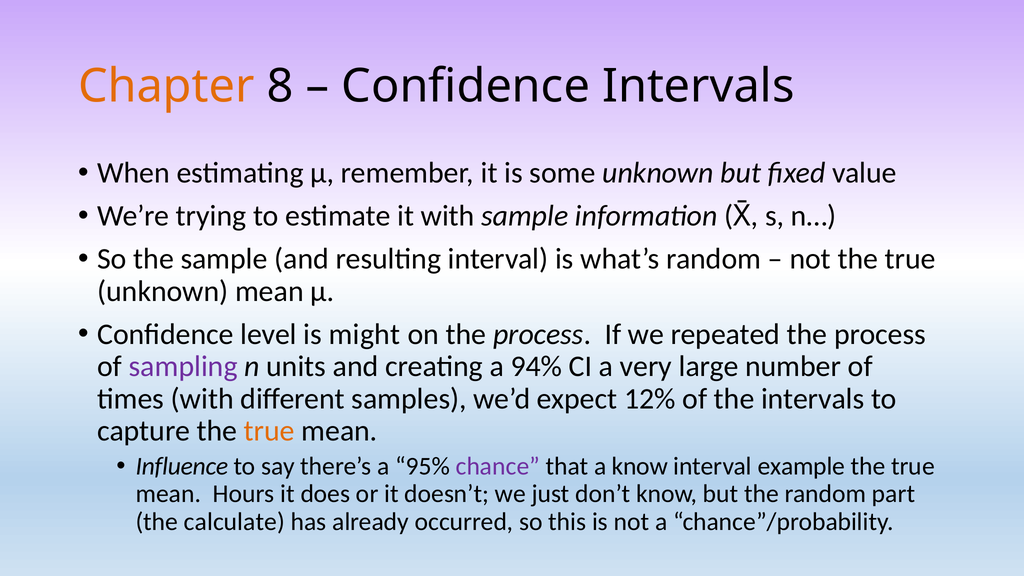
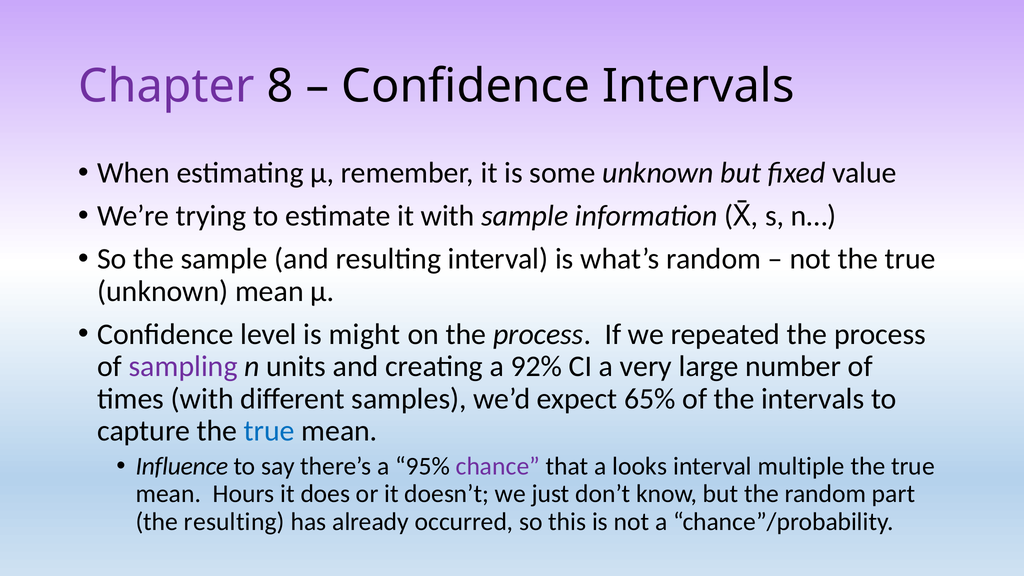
Chapter colour: orange -> purple (166, 86)
94%: 94% -> 92% (536, 366)
12%: 12% -> 65% (650, 399)
true colour: orange -> blue (269, 431)
a know: know -> looks (640, 466)
example: example -> multiple (801, 466)
the calculate: calculate -> resulting (234, 522)
